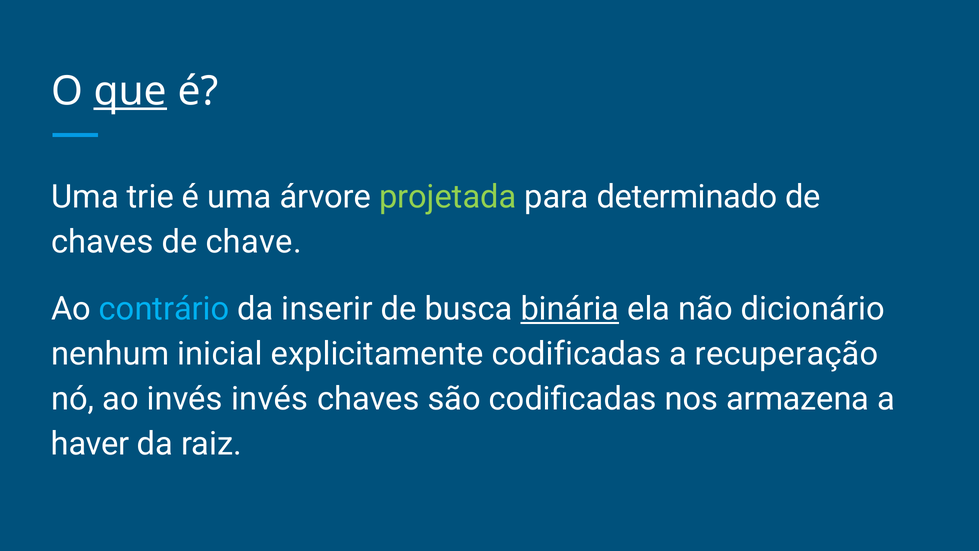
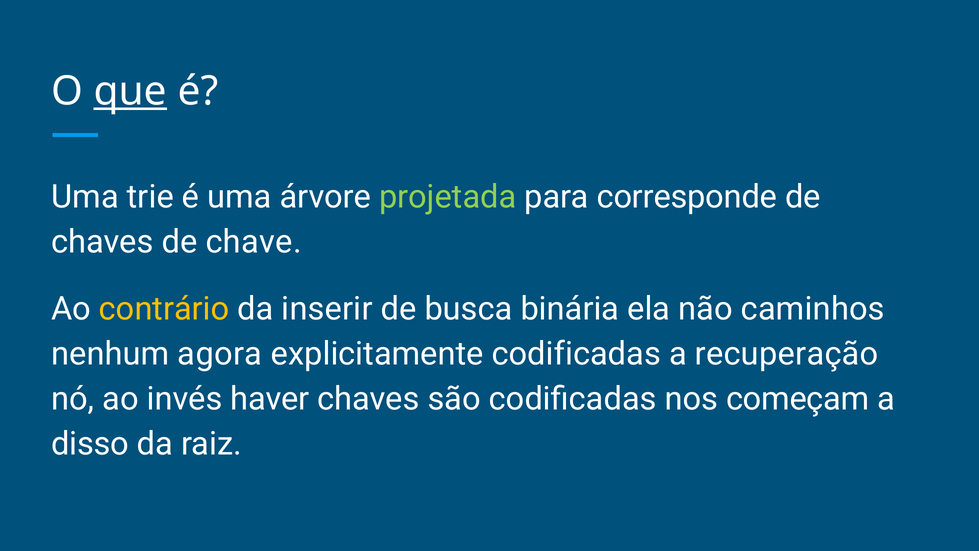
determinado: determinado -> corresponde (687, 197)
contrário colour: light blue -> yellow (164, 309)
binária underline: present -> none (570, 309)
dicionário: dicionário -> caminhos (813, 309)
inicial: inicial -> agora (220, 354)
invés invés: invés -> haver (270, 399)
armazena: armazena -> começam (798, 399)
haver: haver -> disso (90, 444)
